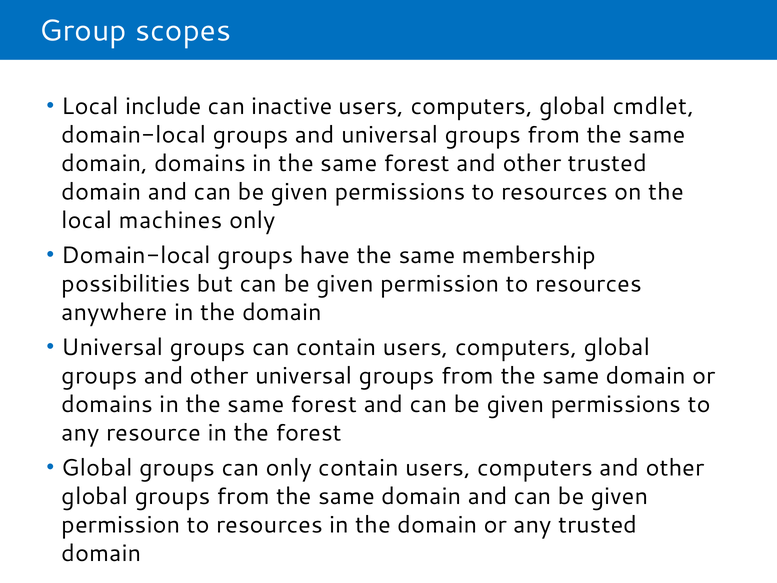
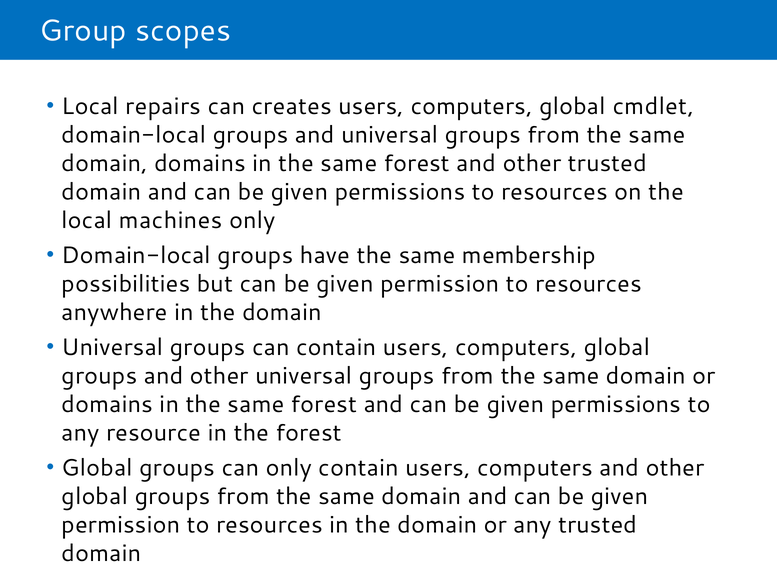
include: include -> repairs (163, 106)
inactive: inactive -> creates (292, 106)
